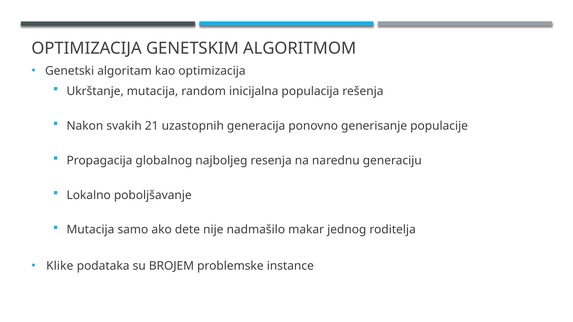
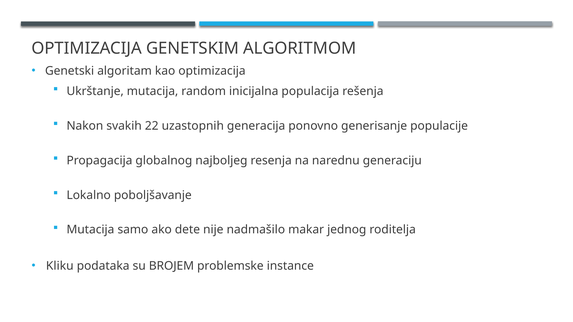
21: 21 -> 22 (152, 126)
Klike: Klike -> Kliku (60, 266)
